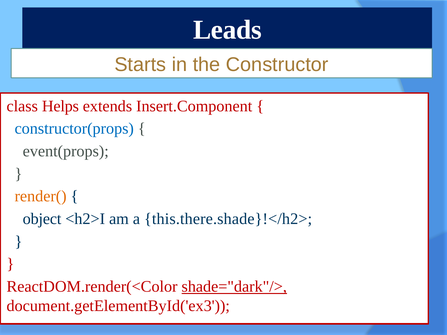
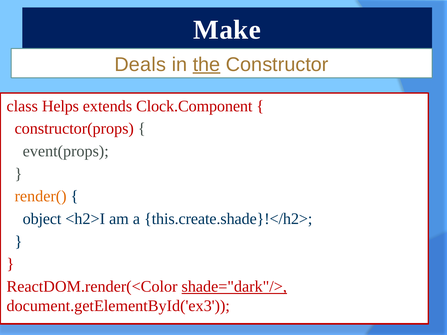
Leads: Leads -> Make (227, 30)
Starts: Starts -> Deals (140, 65)
the underline: none -> present (207, 65)
Insert.Component: Insert.Component -> Clock.Component (194, 106)
constructor(props colour: blue -> red (74, 129)
this.there.shade}!</h2>: this.there.shade}!</h2> -> this.create.shade}!</h2> (228, 219)
